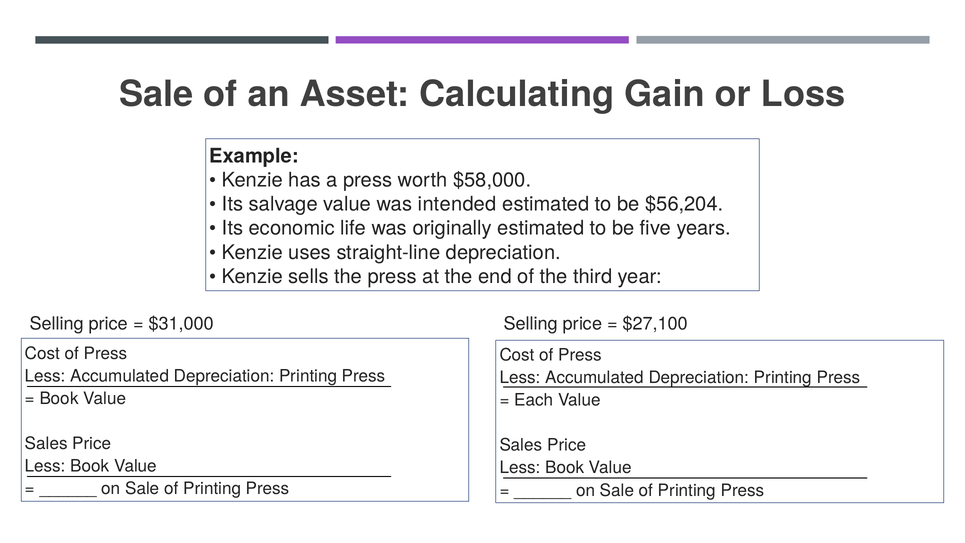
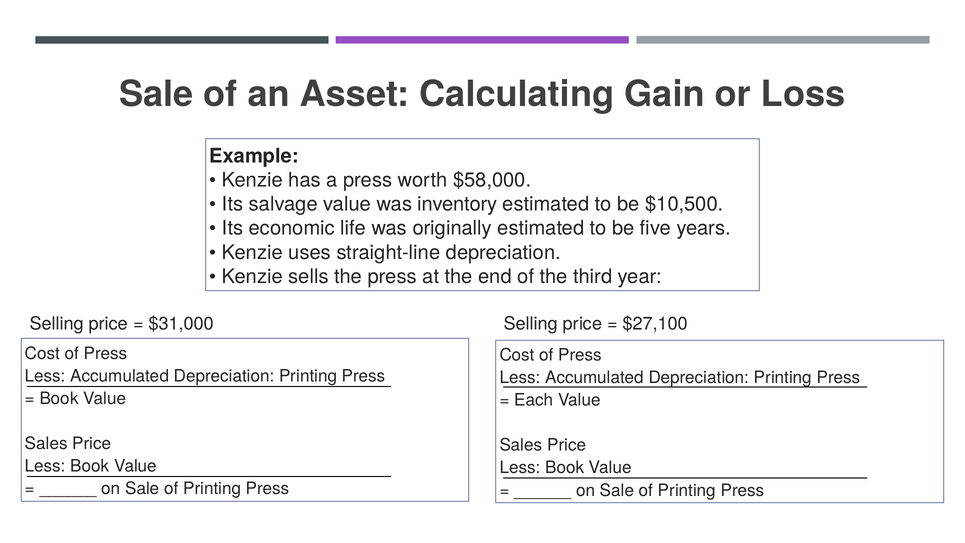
intended: intended -> inventory (457, 204)
$56,204: $56,204 -> $10,500 (684, 204)
